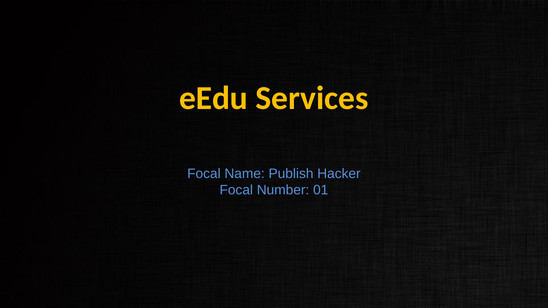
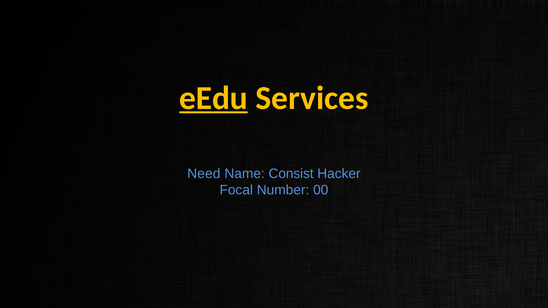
eEdu underline: none -> present (214, 98)
Focal: Focal -> Need (204, 174)
Publish: Publish -> Consist (291, 174)
01: 01 -> 00 (321, 190)
